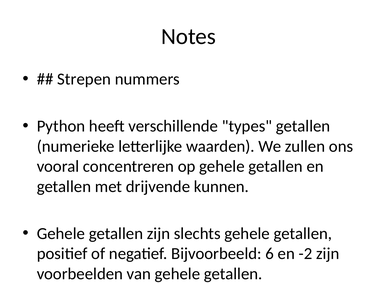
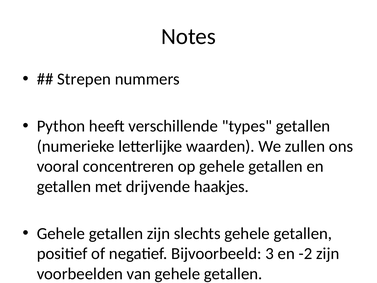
kunnen: kunnen -> haakjes (221, 186)
6: 6 -> 3 (270, 253)
